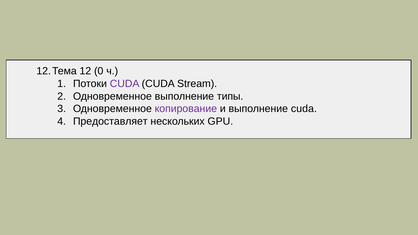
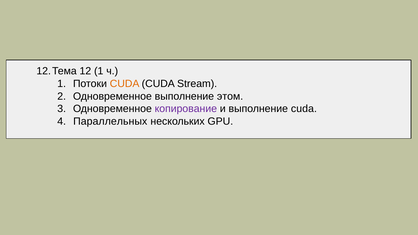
12 0: 0 -> 1 (99, 71)
CUDA colour: purple -> orange (125, 84)
типы: типы -> этом (230, 96)
Предоставляет: Предоставляет -> Параллельных (110, 121)
